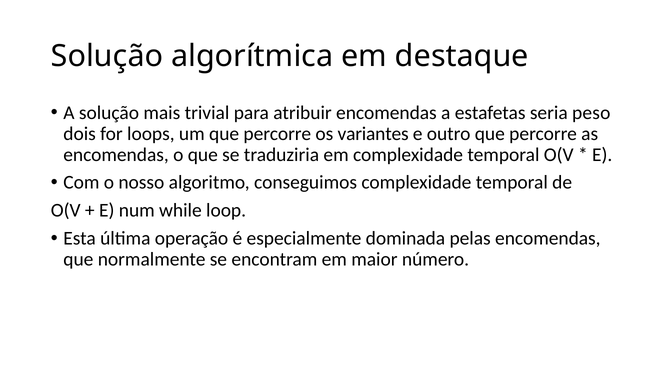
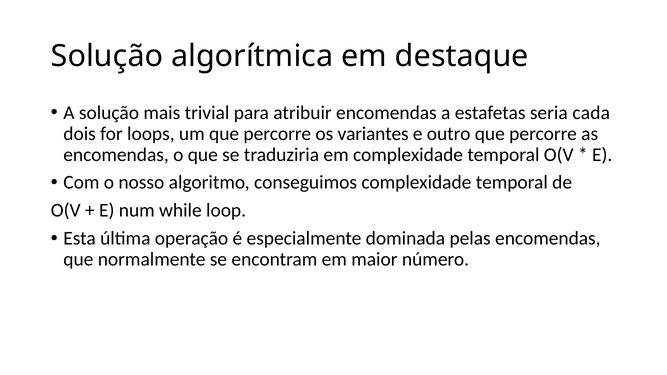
peso: peso -> cada (591, 113)
